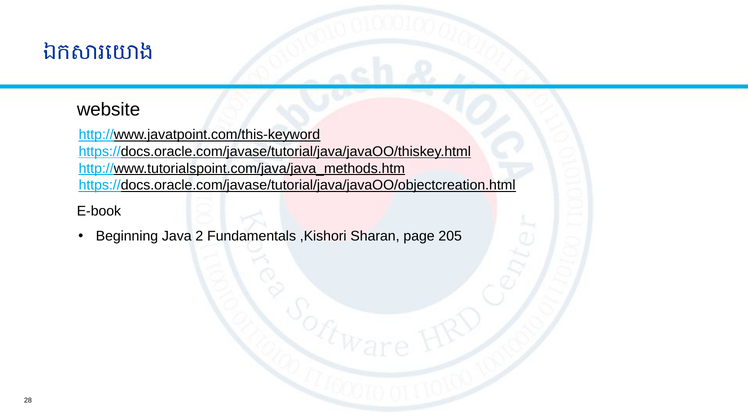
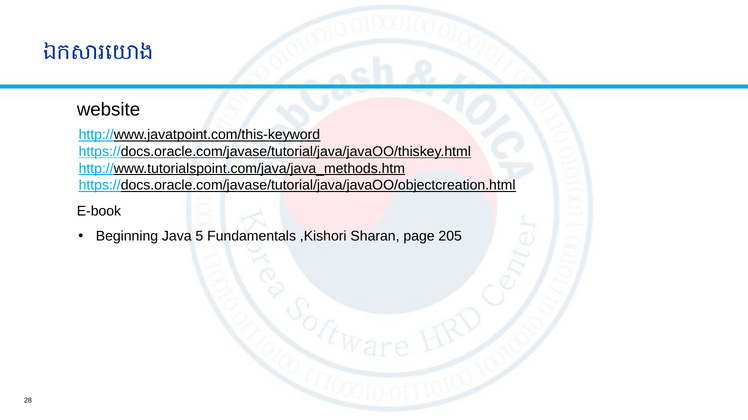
2: 2 -> 5 (199, 237)
